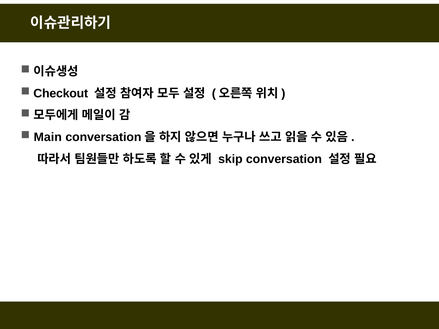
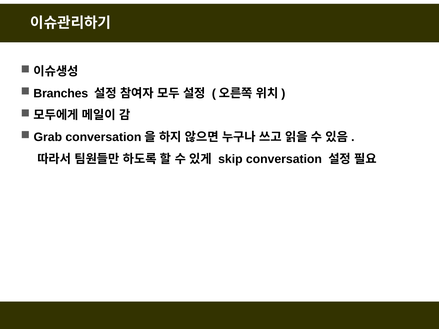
Checkout: Checkout -> Branches (61, 93)
Main: Main -> Grab (48, 137)
